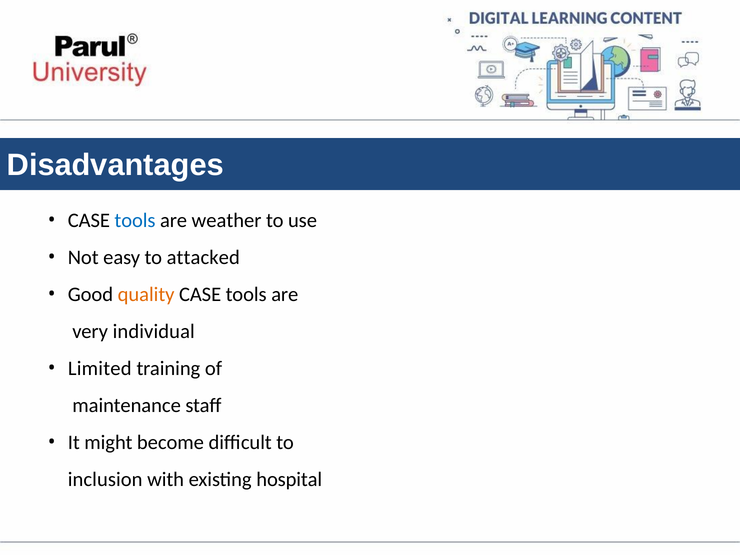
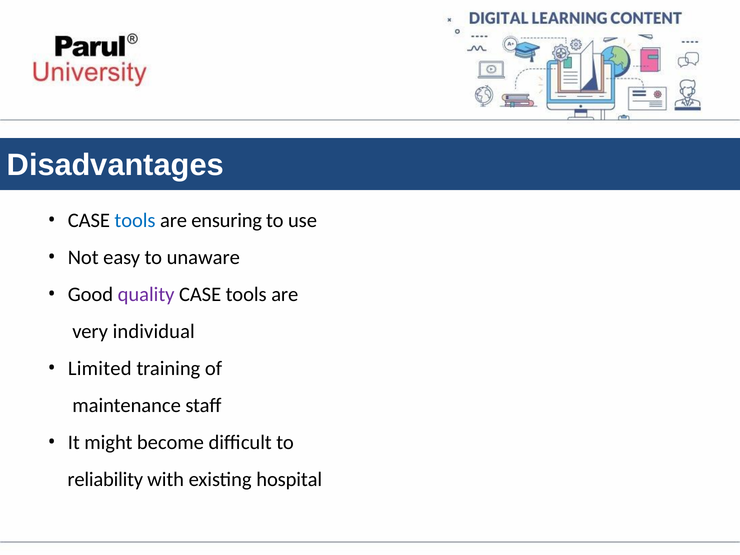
weather: weather -> ensuring (227, 220)
attacked: attacked -> unaware (203, 257)
quality colour: orange -> purple (146, 294)
inclusion: inclusion -> reliability (105, 479)
